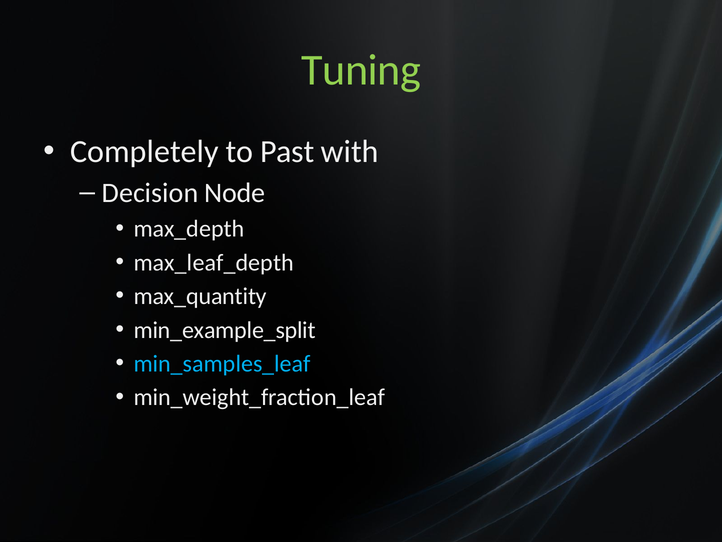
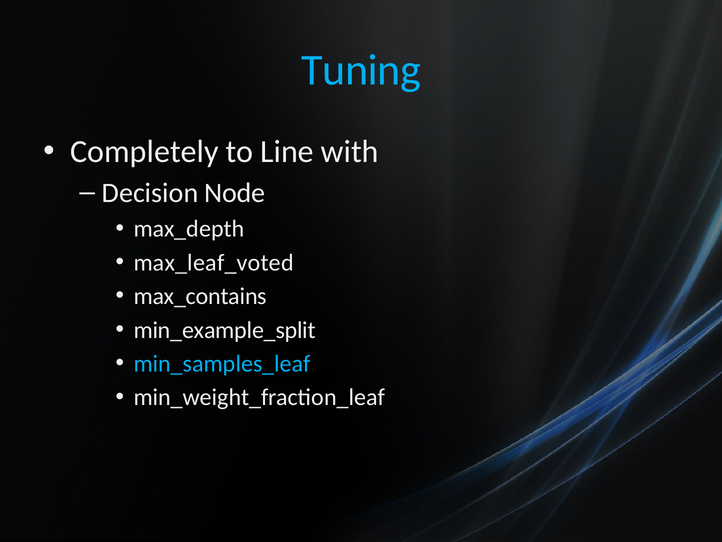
Tuning colour: light green -> light blue (361, 70)
Past: Past -> Line (287, 151)
max_leaf_depth: max_leaf_depth -> max_leaf_voted (214, 262)
max_quantity: max_quantity -> max_contains (200, 296)
